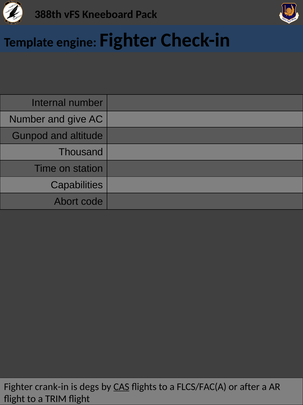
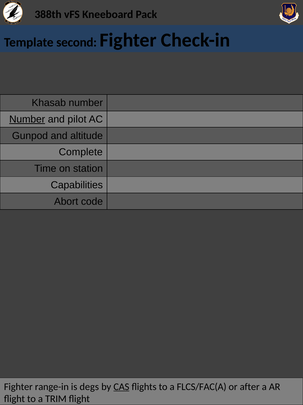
engine: engine -> second (77, 42)
Internal: Internal -> Khasab (49, 103)
Number underline: none -> present (27, 119)
give: give -> pilot (77, 119)
Thousand: Thousand -> Complete (81, 152)
crank-in: crank-in -> range-in (52, 386)
